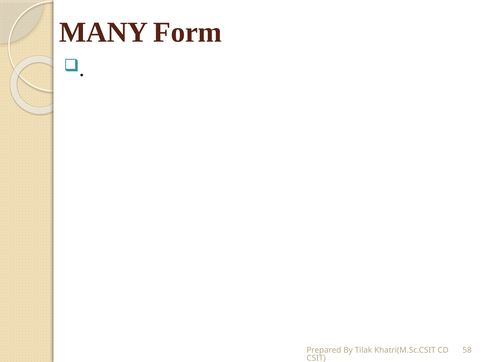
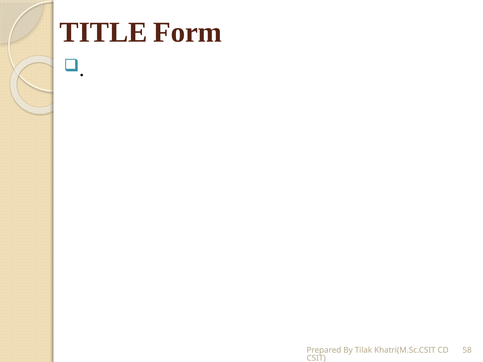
MANY: MANY -> TITLE (104, 32)
